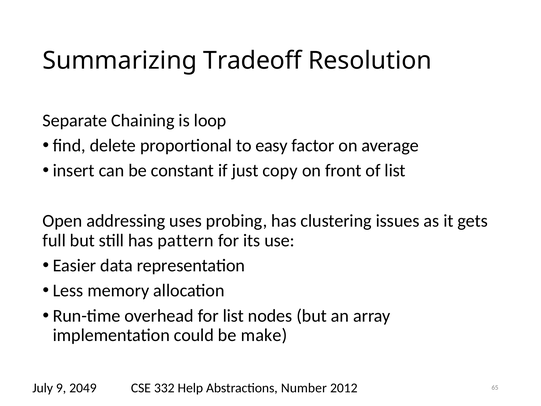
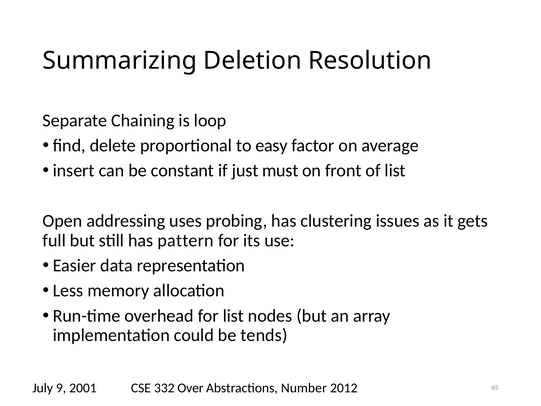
Tradeoff: Tradeoff -> Deletion (252, 61)
copy: copy -> must (280, 171)
make: make -> tends (264, 335)
2049: 2049 -> 2001 (83, 388)
Help: Help -> Over (190, 388)
